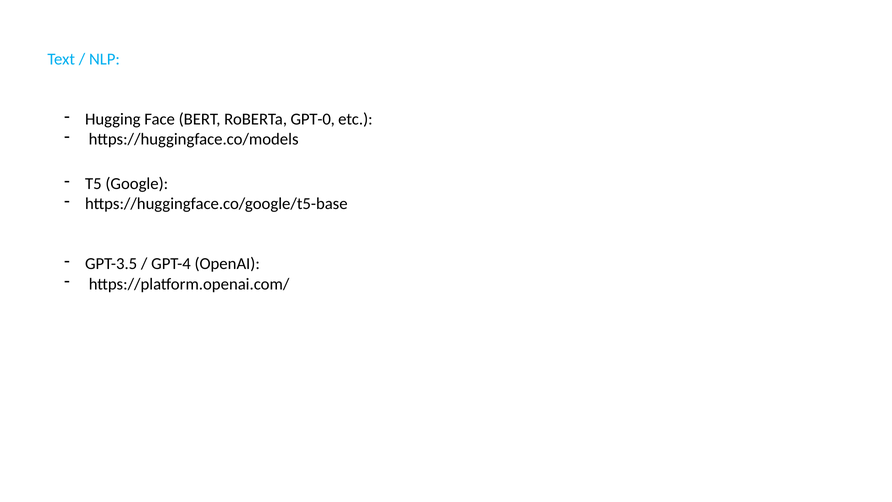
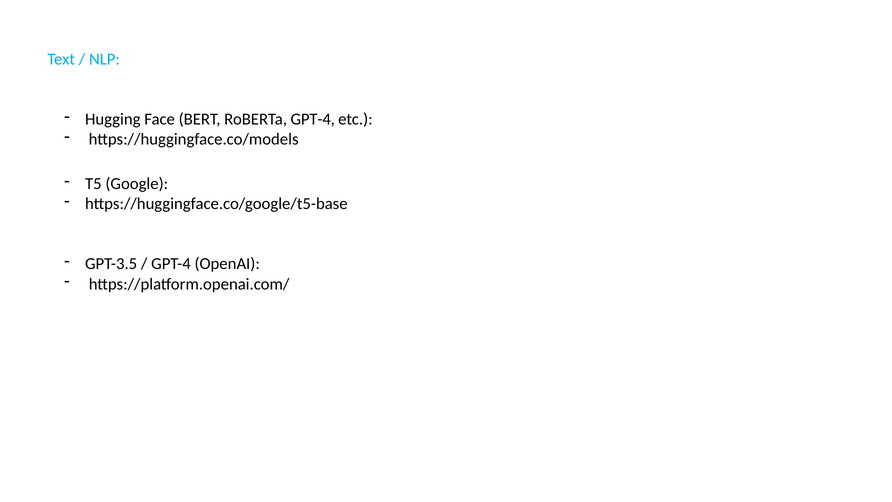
RoBERTa GPT-0: GPT-0 -> GPT-4 (313, 119)
